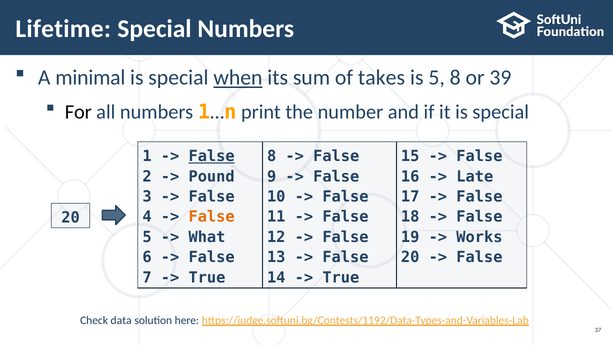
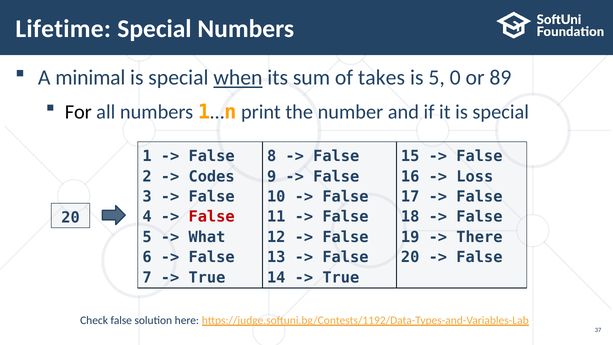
5 8: 8 -> 0 (455, 78)
39: 39 -> 89 (500, 78)
False underline: present -> none (212, 156)
Pound: Pound -> Codes (212, 176)
Late: Late -> Loss (475, 176)
False colour: orange -> red (212, 217)
Works: Works -> There (479, 237)
Check data: data -> false (121, 320)
